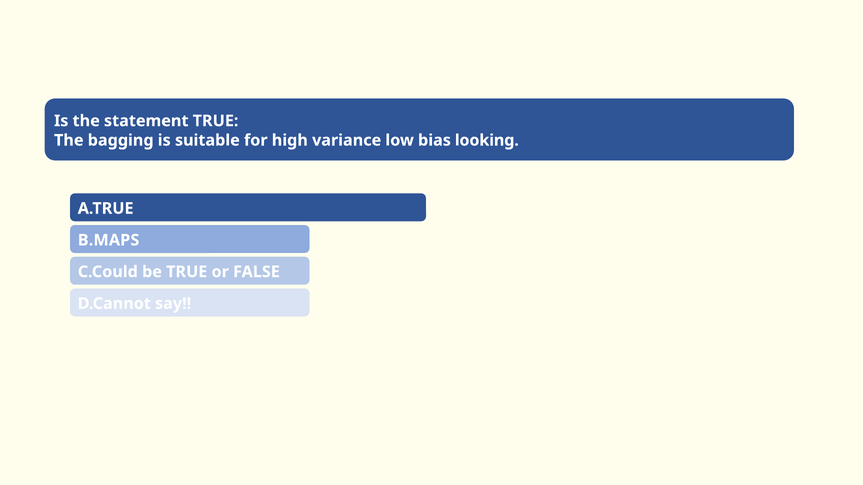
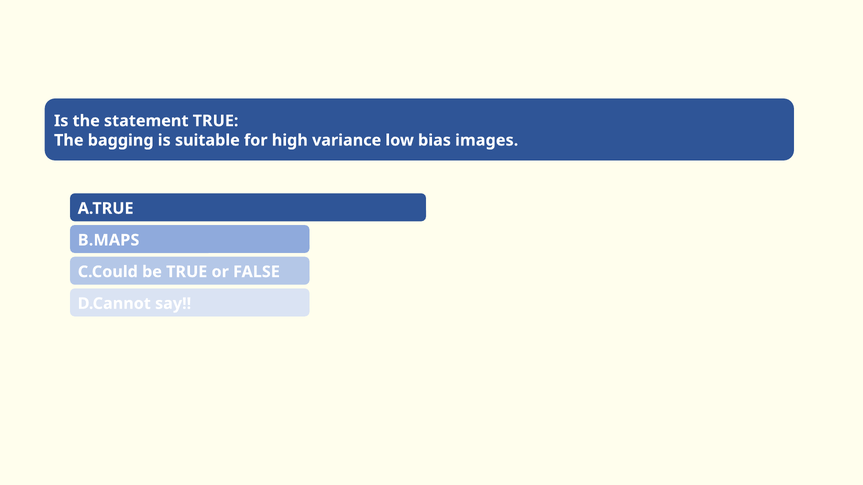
looking: looking -> images (487, 140)
